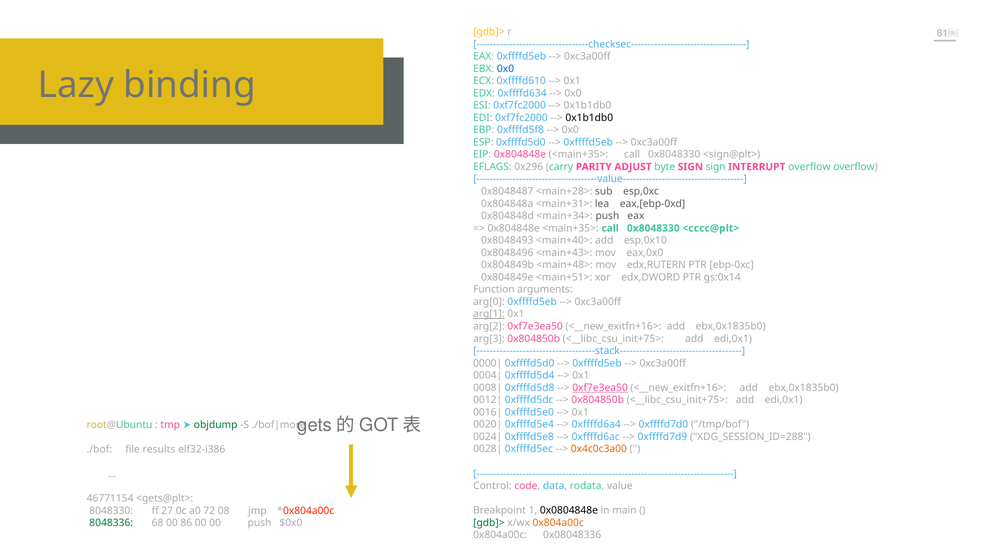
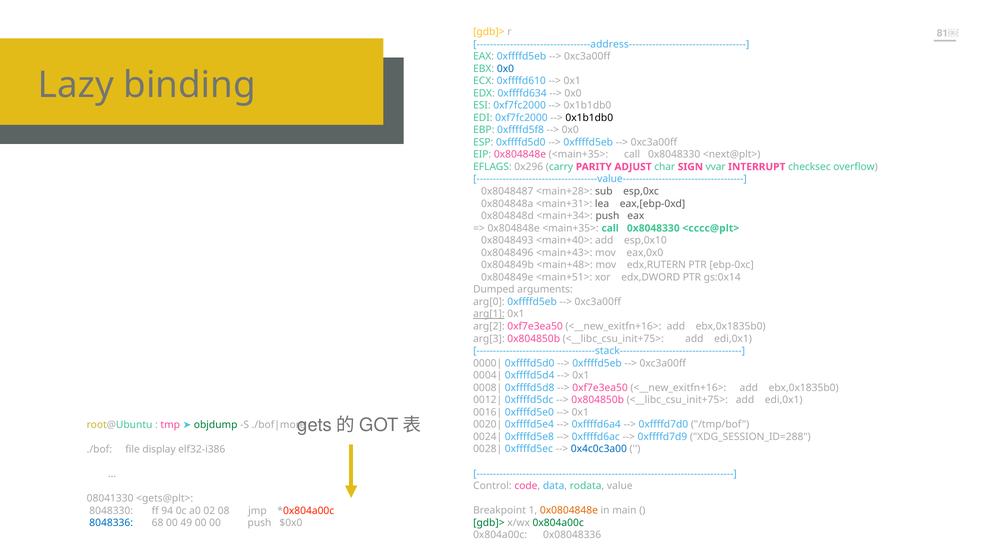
----------------------------------checksec-----------------------------------: ----------------------------------checksec----------------------------------- -> ----------------------------------address----------------------------------- (611, 44)
<sign@plt>: <sign@plt> -> <next@plt> (732, 155)
byte: byte -> char (665, 167)
SIGN sign: sign -> vvar (716, 167)
INTERRUPT overflow: overflow -> checksec (809, 167)
Function: Function -> Dumped (494, 290)
0xf7e3ea50 underline: present -> none (600, 388)
0x4c0c3a00 colour: orange -> blue (599, 449)
results: results -> display (159, 449)
46771154: 46771154 -> 08041330 (110, 499)
0x0804848e colour: black -> orange (569, 511)
27: 27 -> 94 (167, 511)
72: 72 -> 02 (209, 511)
0x804a00c colour: orange -> green (558, 523)
8048336 colour: green -> blue (111, 523)
86: 86 -> 49 (186, 523)
